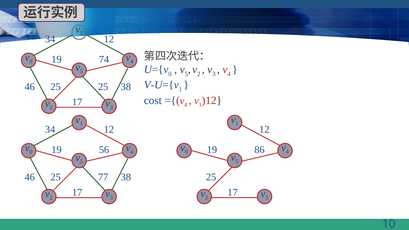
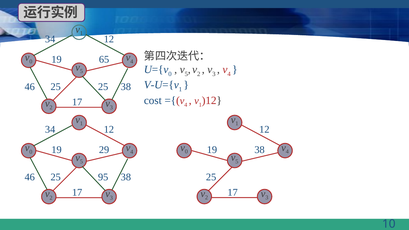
74: 74 -> 65 (104, 59)
19 86: 86 -> 38 (260, 150)
56: 56 -> 29 (104, 150)
77: 77 -> 95 (103, 177)
